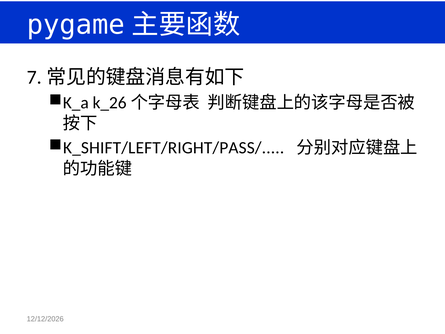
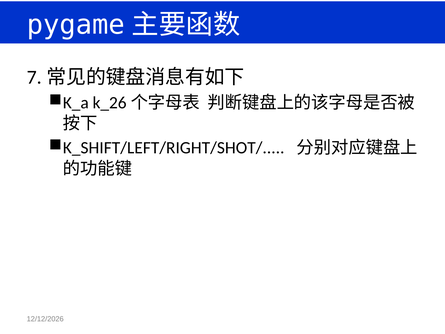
K_SHIFT/LEFT/RIGHT/PASS/: K_SHIFT/LEFT/RIGHT/PASS/ -> K_SHIFT/LEFT/RIGHT/SHOT/ (174, 148)
